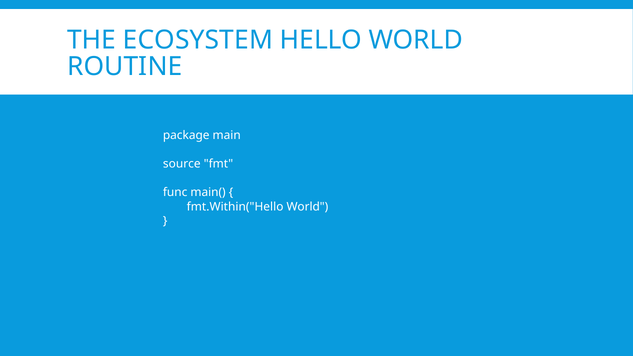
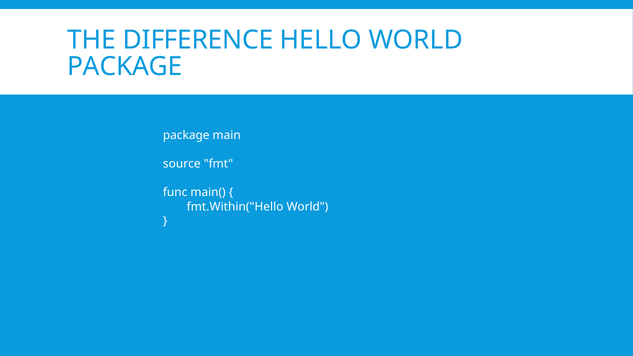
ECOSYSTEM: ECOSYSTEM -> DIFFERENCE (198, 40)
ROUTINE: ROUTINE -> PACKAGE (125, 67)
